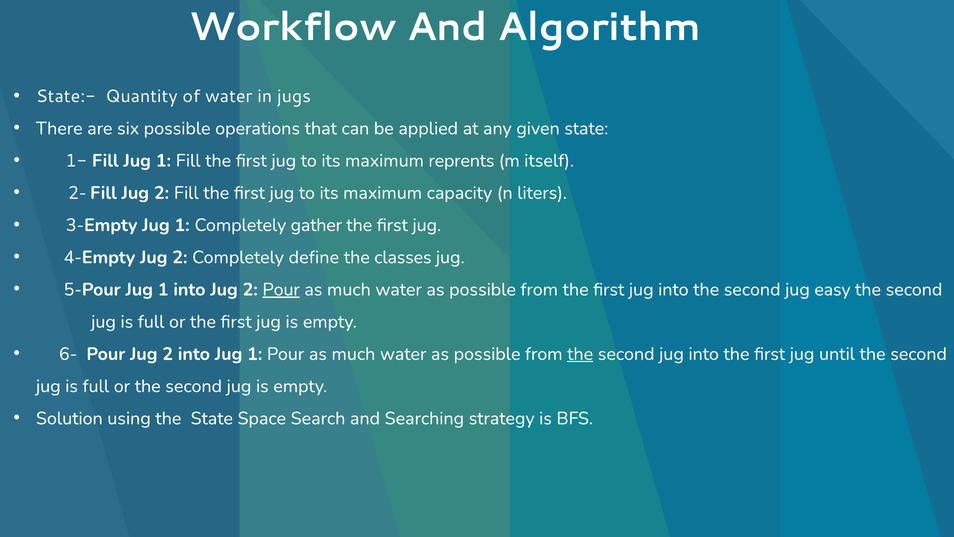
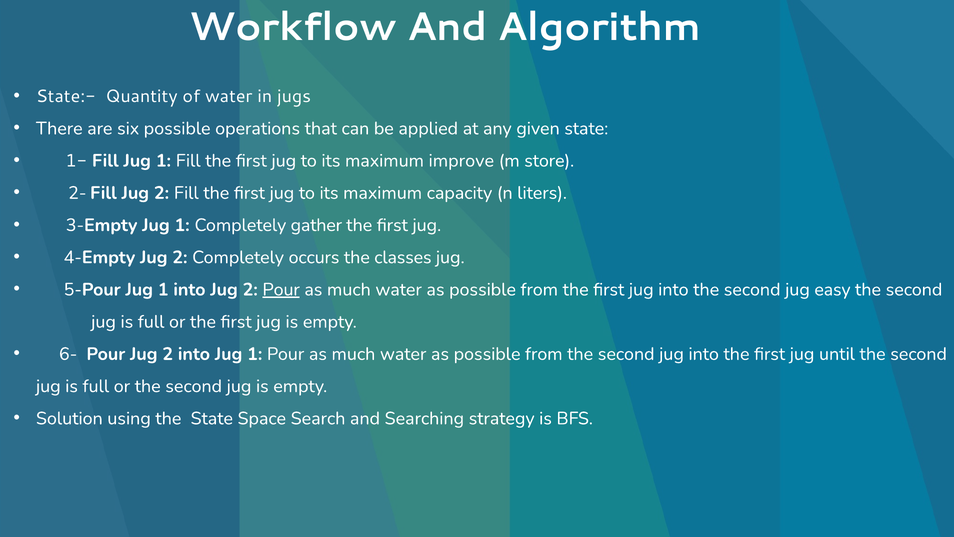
reprents: reprents -> improve (461, 161)
itself: itself -> store (549, 161)
define: define -> occurs (314, 257)
the underline: present -> none (580, 354)
